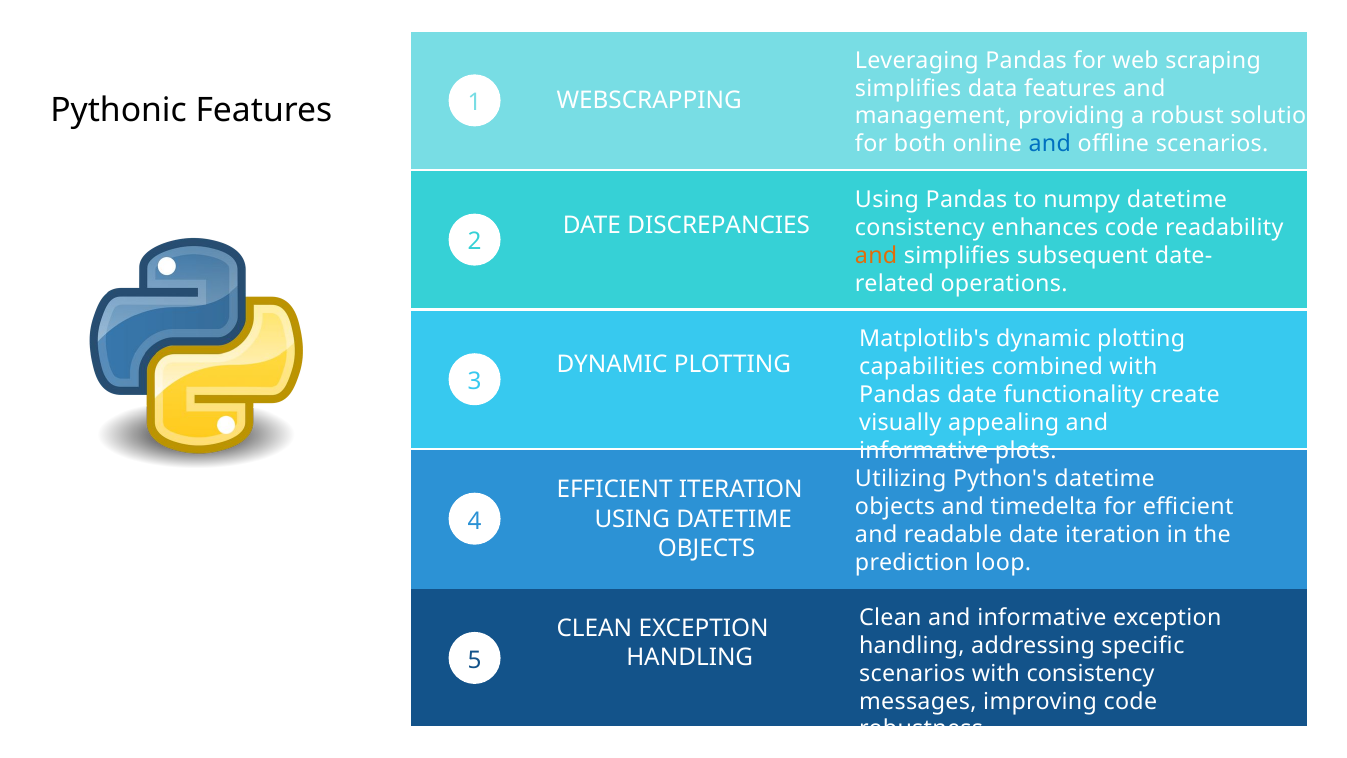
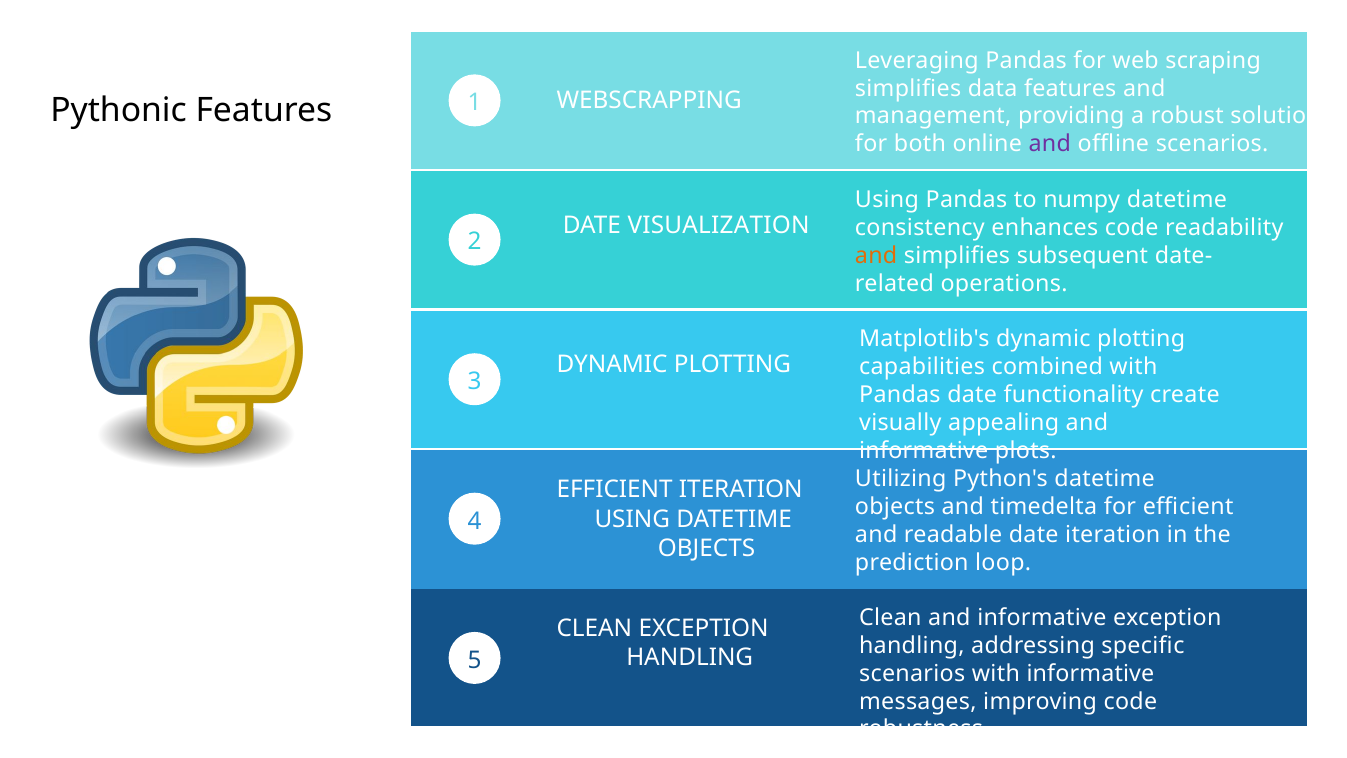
and colour: blue -> purple (1050, 144)
DISCREPANCIES: DISCREPANCIES -> VISUALIZATION (719, 225)
with consistency: consistency -> informative (1090, 673)
